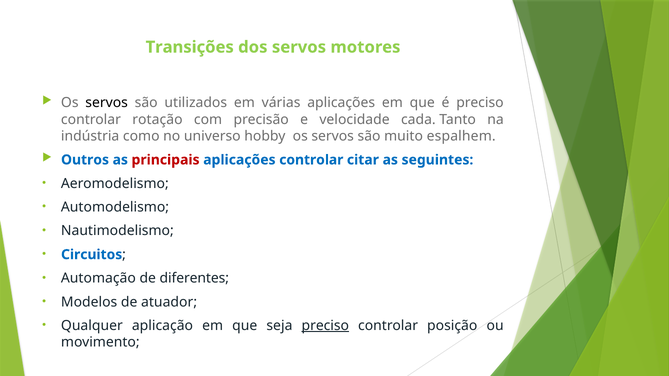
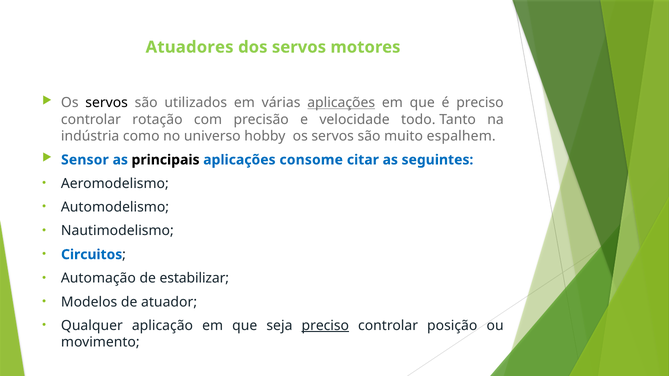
Transições: Transições -> Atuadores (190, 47)
aplicações underline: none -> present (341, 103)
cada: cada -> todo (418, 120)
Outros: Outros -> Sensor (85, 160)
principais colour: red -> black (166, 160)
aplicações controlar: controlar -> consome (311, 160)
diferentes: diferentes -> estabilizar (194, 278)
